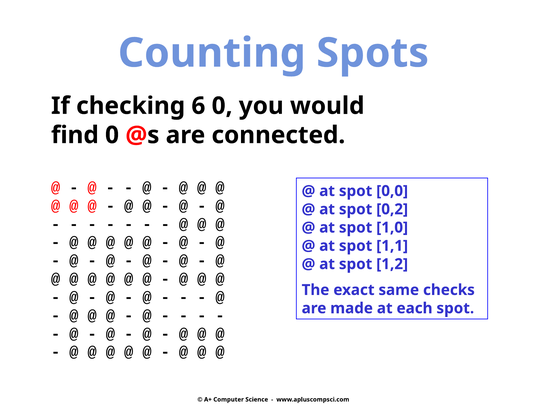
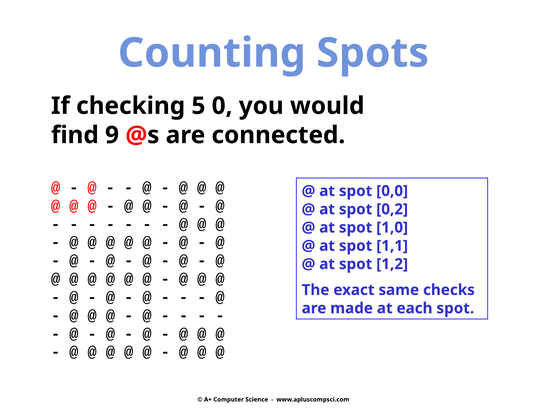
6: 6 -> 5 (198, 106)
find 0: 0 -> 9 (112, 135)
